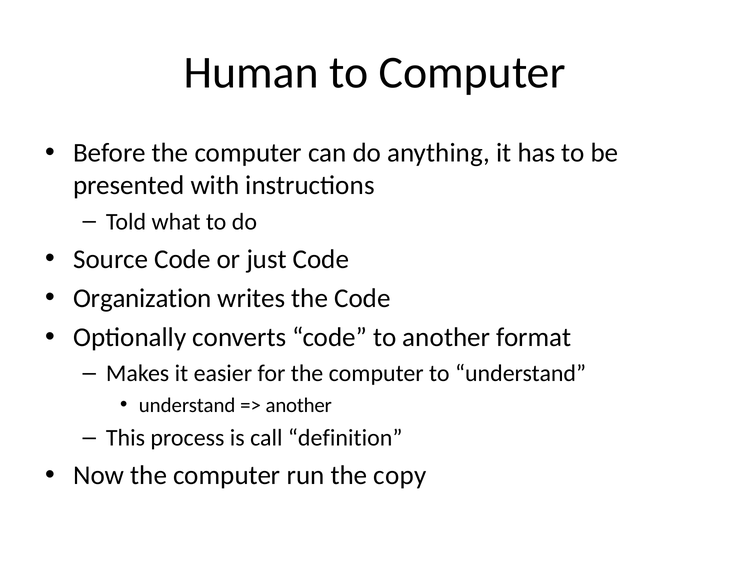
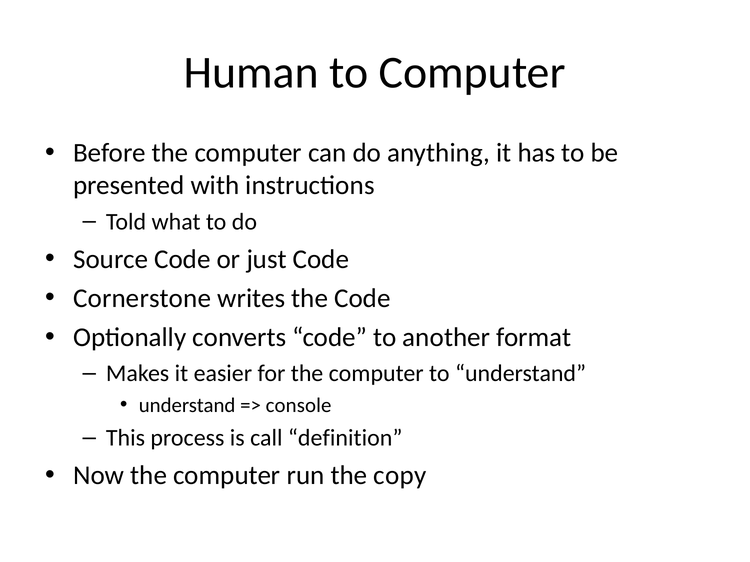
Organization: Organization -> Cornerstone (142, 299)
another: another -> console (299, 406)
